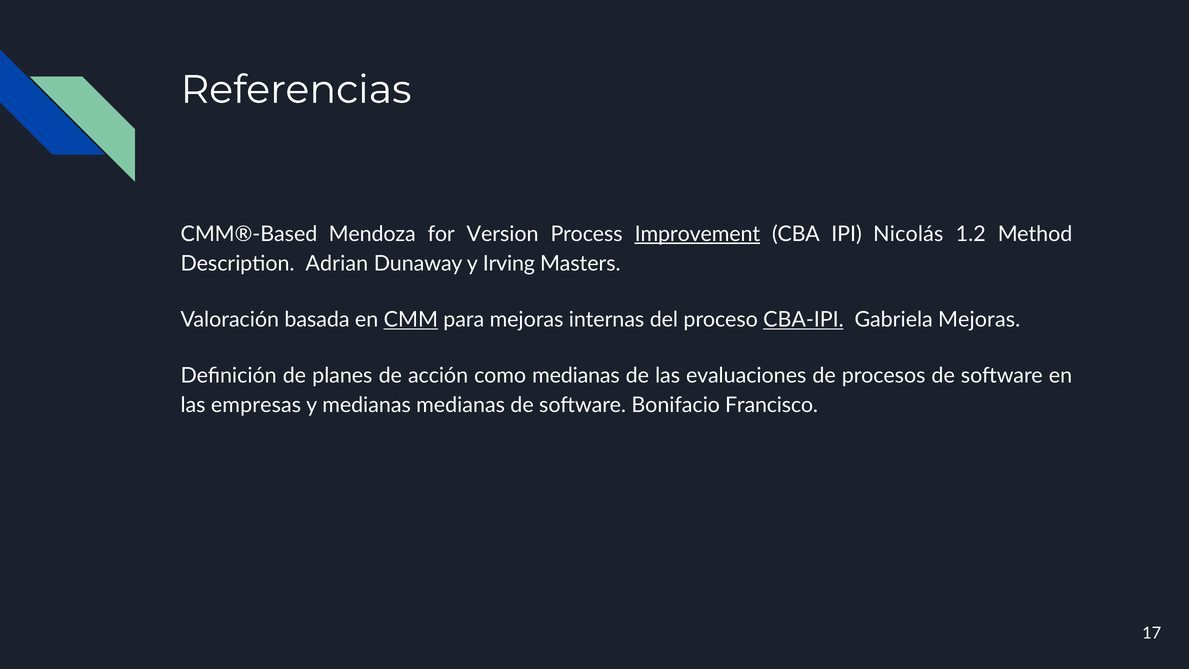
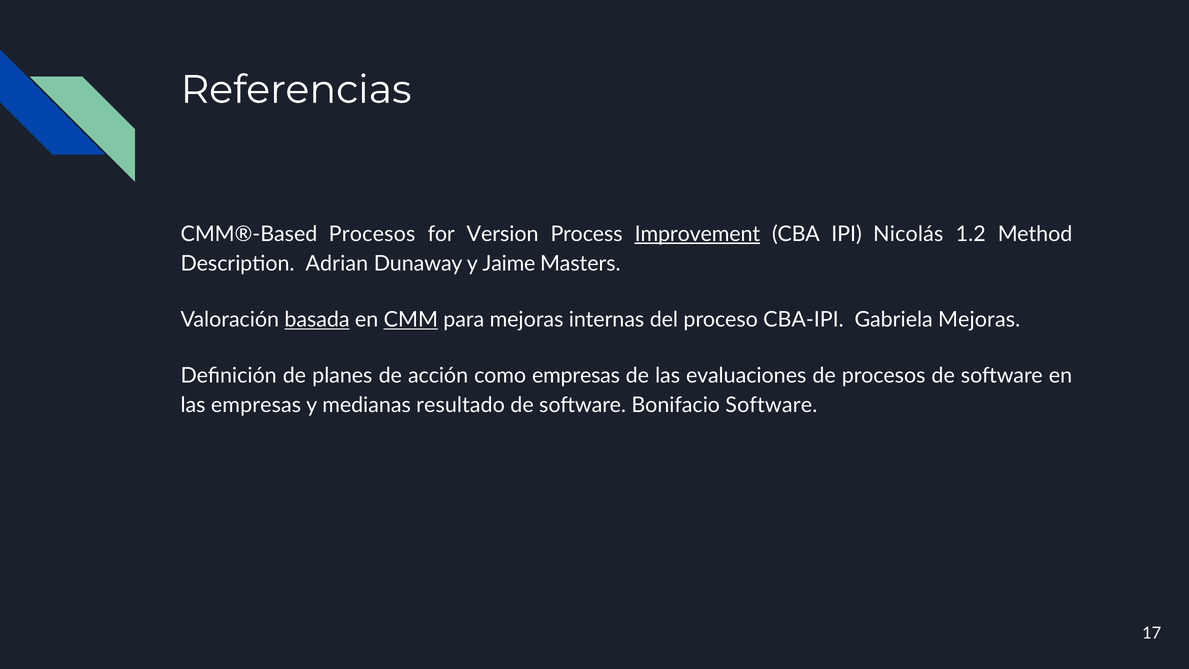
CMM®-Based Mendoza: Mendoza -> Procesos (372, 234)
Irving: Irving -> Jaime (509, 264)
basada underline: none -> present (317, 320)
CBA-IPI underline: present -> none (803, 320)
como medianas: medianas -> empresas (576, 376)
medianas medianas: medianas -> resultado (461, 405)
Bonifacio Francisco: Francisco -> Software (771, 405)
